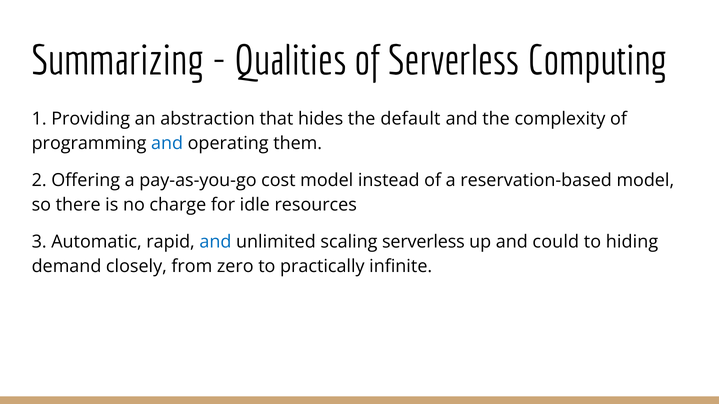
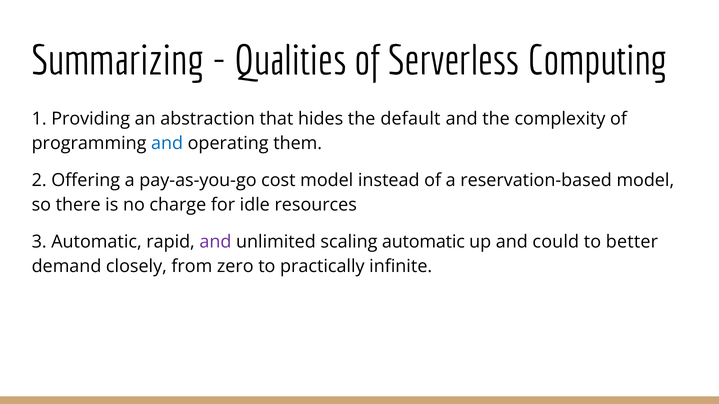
and colour: blue -> purple (215, 242)
scaling serverless: serverless -> automatic (423, 242)
hiding: hiding -> better (632, 242)
